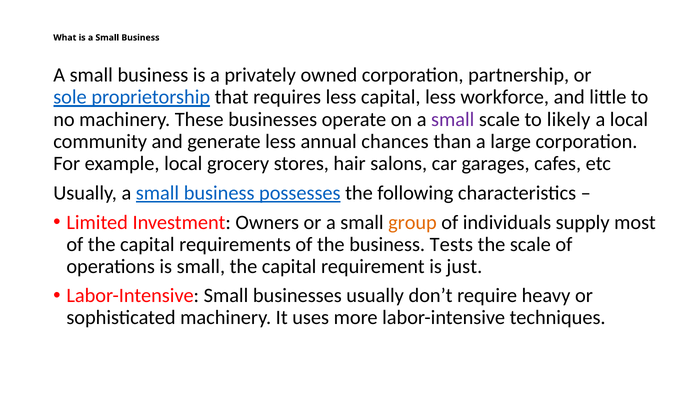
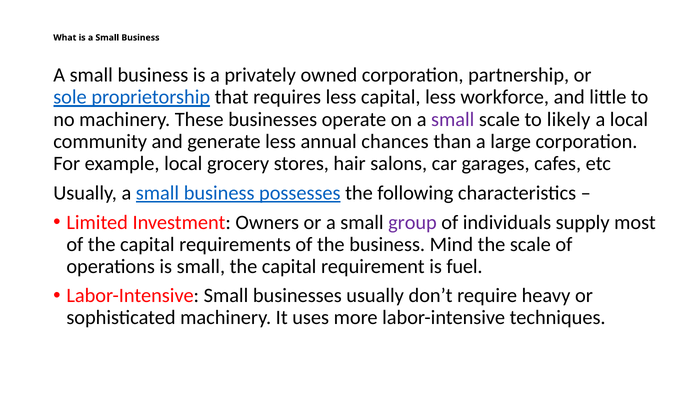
group colour: orange -> purple (412, 222)
Tests: Tests -> Mind (451, 244)
just: just -> fuel (465, 267)
